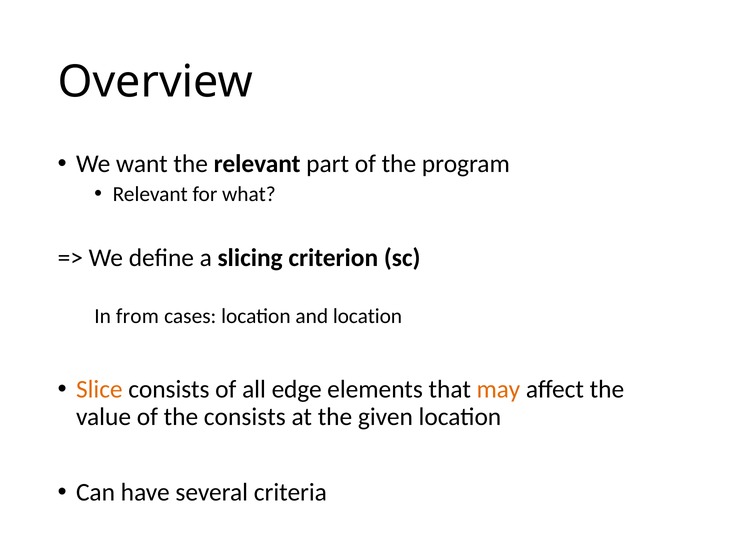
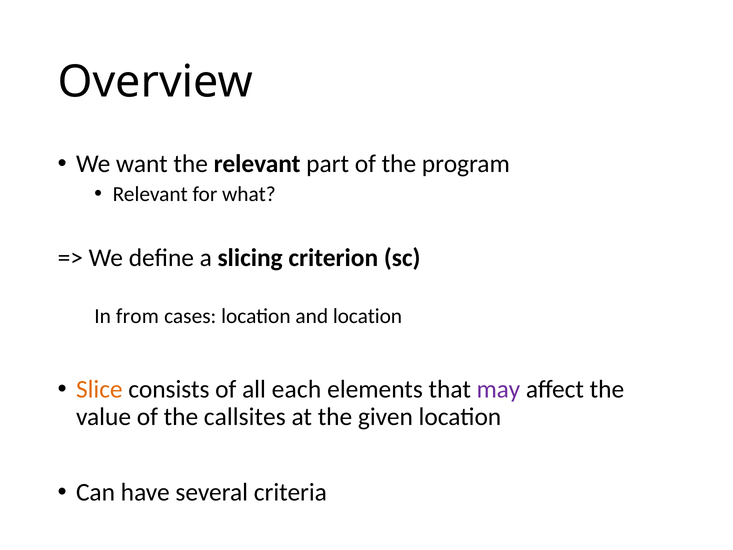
edge: edge -> each (296, 389)
may colour: orange -> purple (498, 389)
the consists: consists -> callsites (245, 417)
